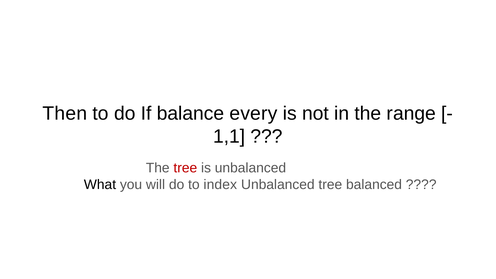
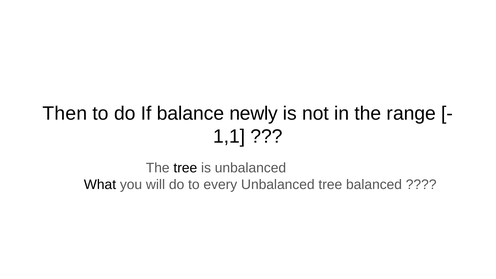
every: every -> newly (254, 113)
tree colour: red -> black (185, 168)
index: index -> every (220, 184)
